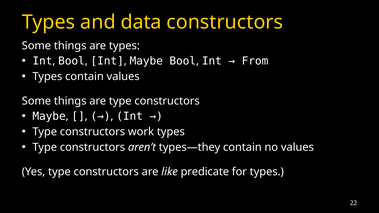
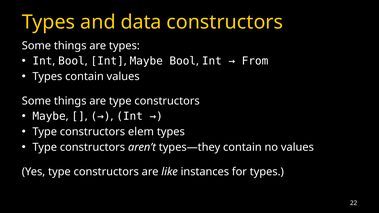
work: work -> elem (141, 132)
predicate: predicate -> instances (205, 172)
